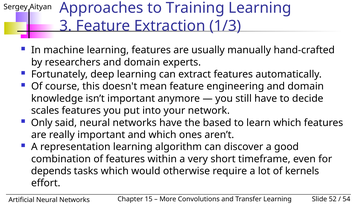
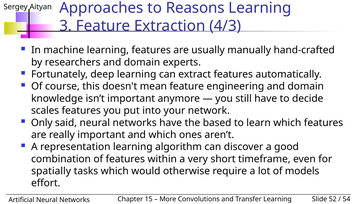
Training: Training -> Reasons (195, 8)
1/3: 1/3 -> 4/3 (225, 26)
depends: depends -> spatially (51, 171)
kernels: kernels -> models (302, 171)
